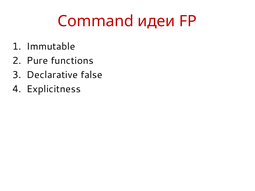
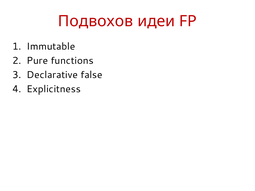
Command: Command -> Подвохов (95, 21)
